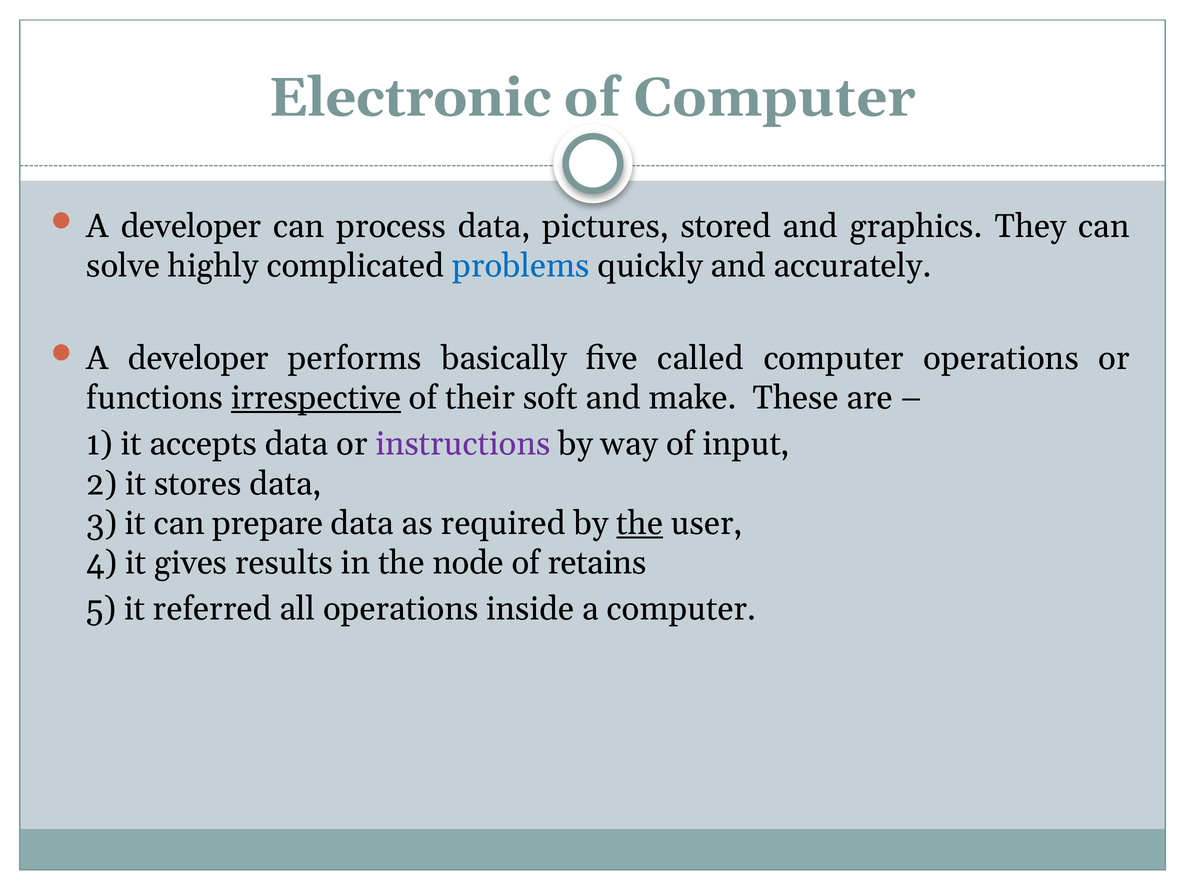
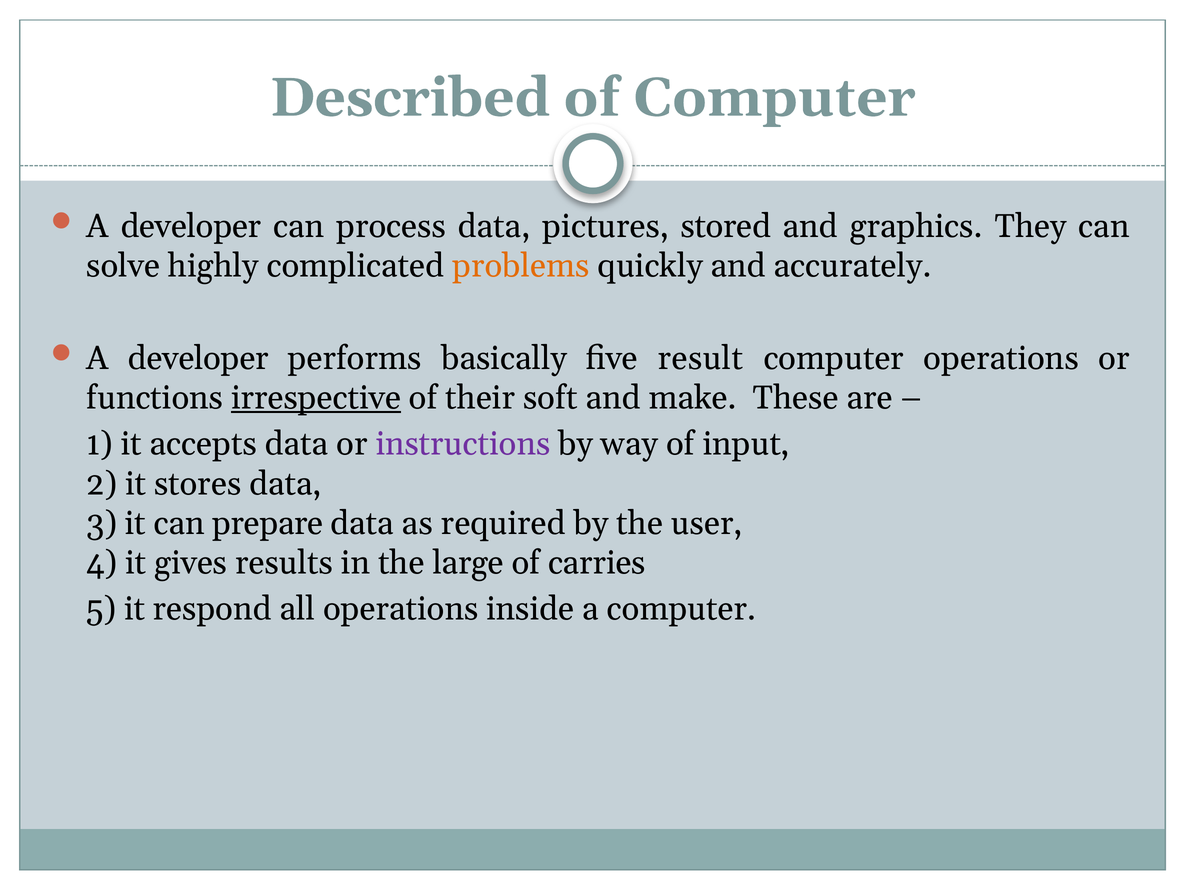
Electronic: Electronic -> Described (410, 98)
problems colour: blue -> orange (521, 266)
called: called -> result (700, 358)
the underline: present -> none (640, 523)
node: node -> large (468, 563)
retains: retains -> carries (597, 563)
referred: referred -> respond (212, 609)
